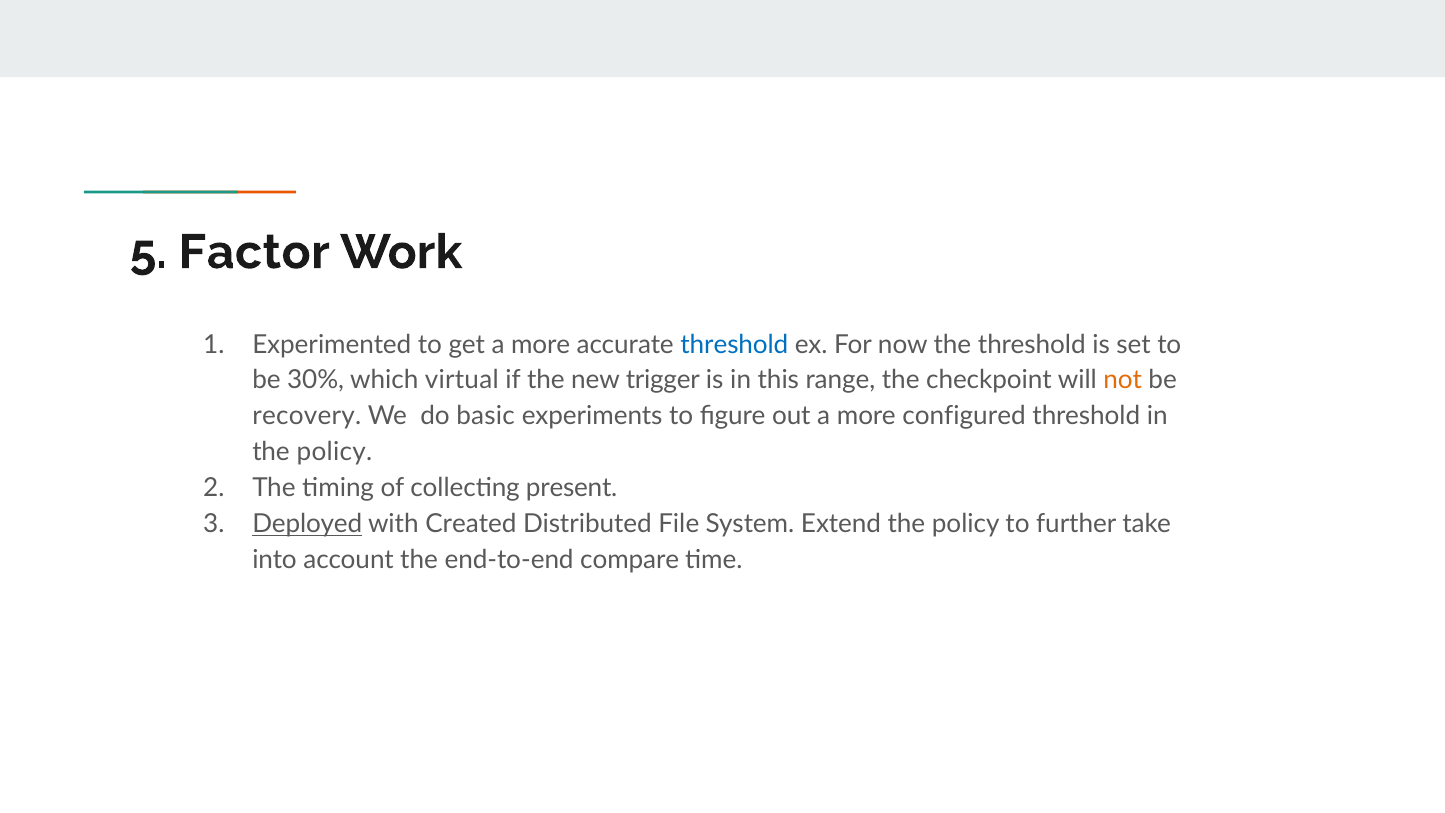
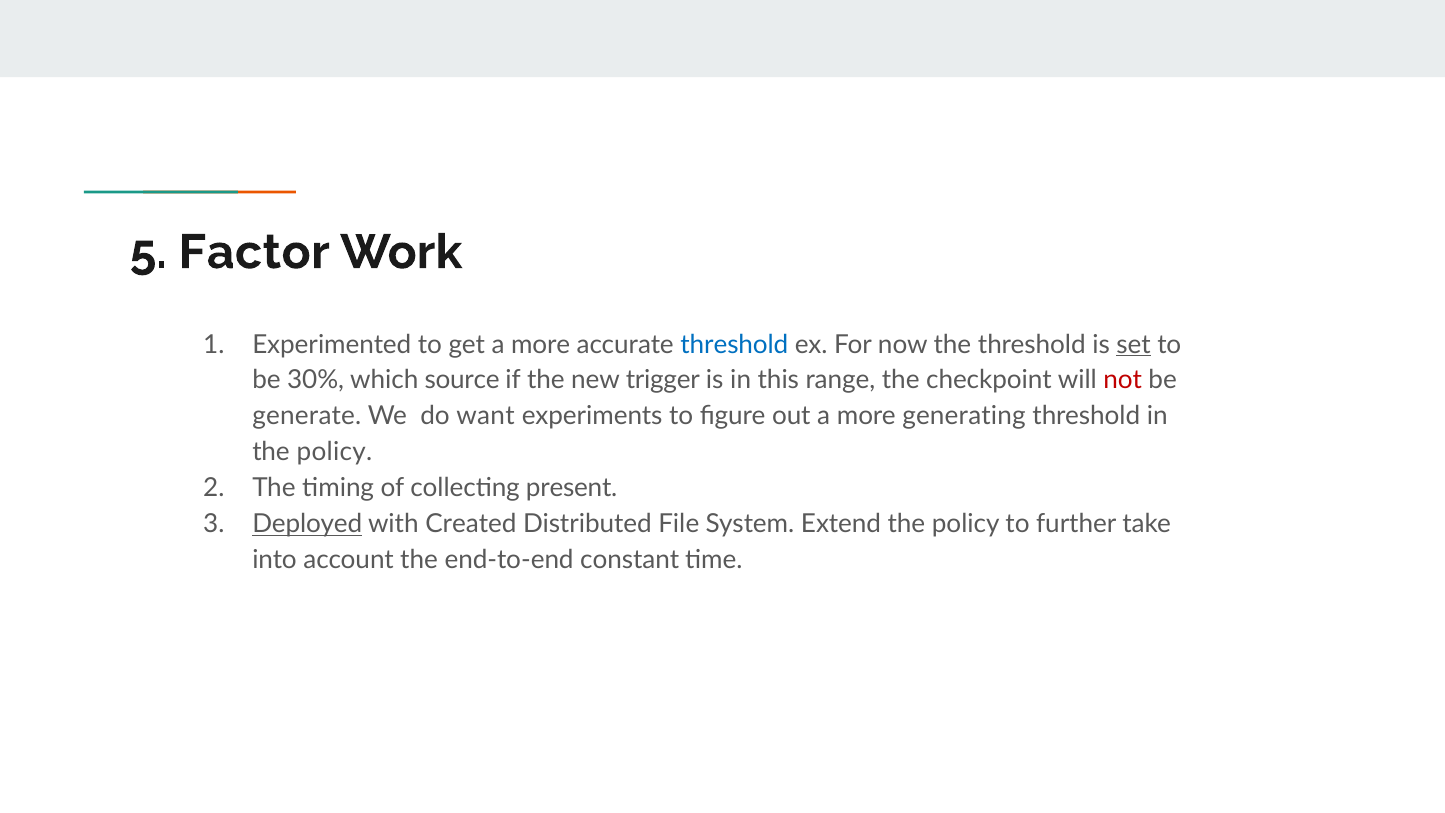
set underline: none -> present (1134, 344)
virtual: virtual -> source (462, 380)
not colour: orange -> red (1123, 380)
recovery: recovery -> generate (307, 416)
basic: basic -> want (486, 416)
configured: configured -> generating (964, 416)
compare: compare -> constant (630, 560)
